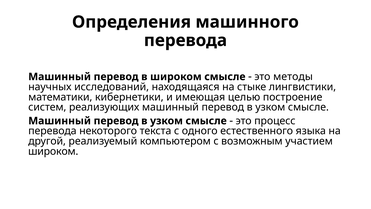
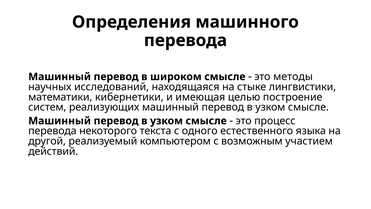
широком: широком -> действий (53, 151)
